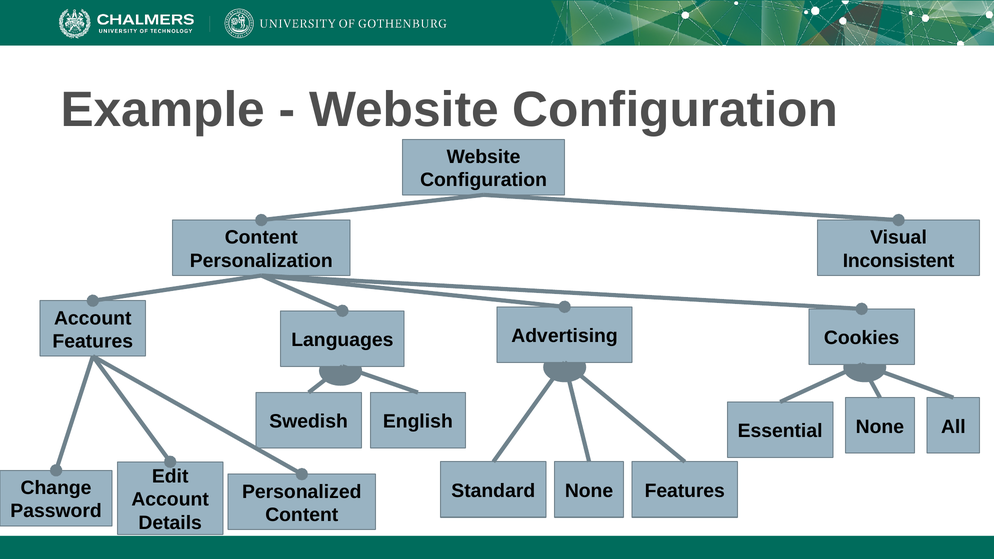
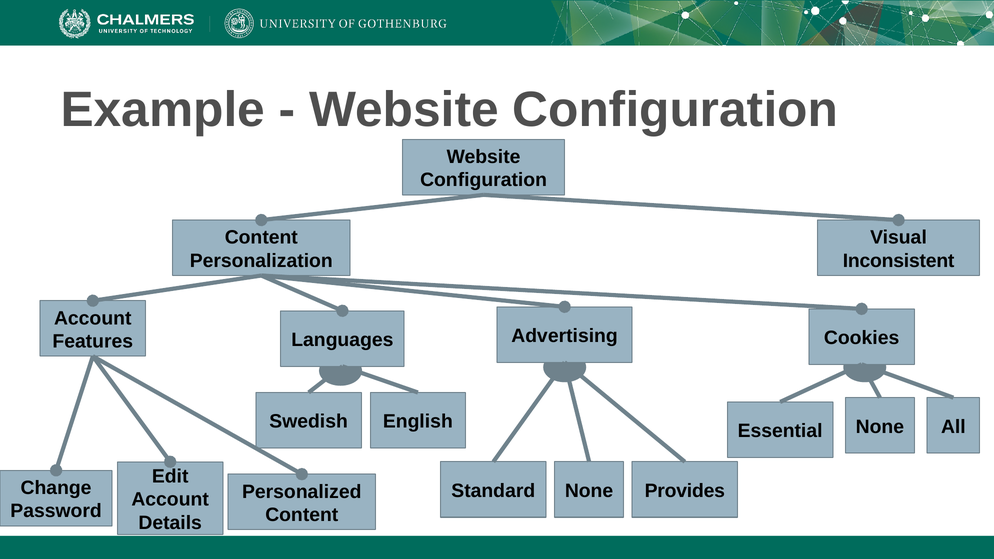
Features: Features -> Provides (685, 491)
